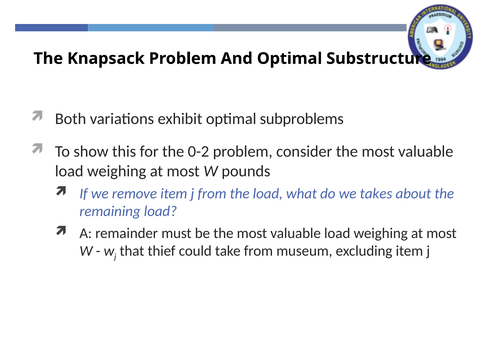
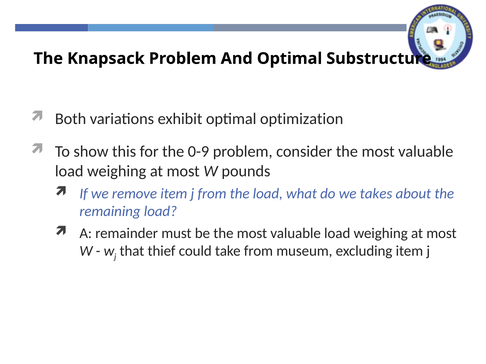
subproblems: subproblems -> optimization (302, 119)
0-2: 0-2 -> 0-9 (199, 152)
